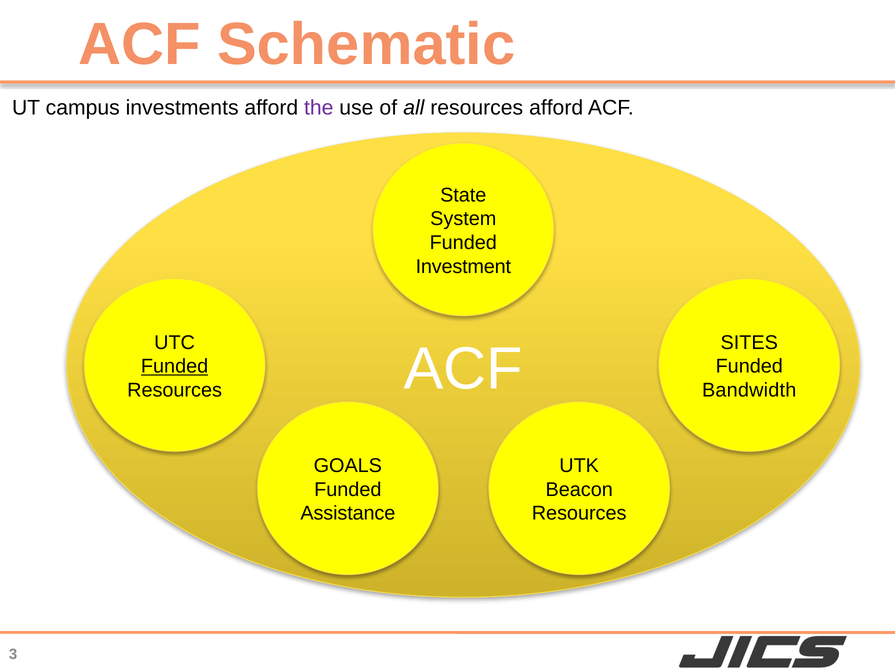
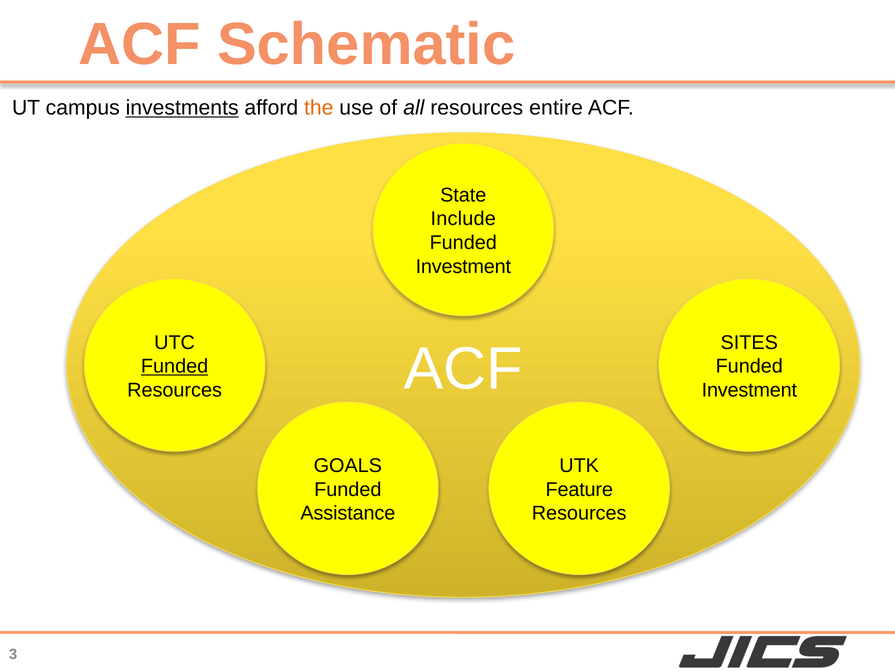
investments underline: none -> present (182, 108)
the colour: purple -> orange (319, 108)
resources afford: afford -> entire (556, 108)
System: System -> Include (463, 219)
Bandwidth: Bandwidth -> Investment (749, 390)
Beacon: Beacon -> Feature (579, 490)
